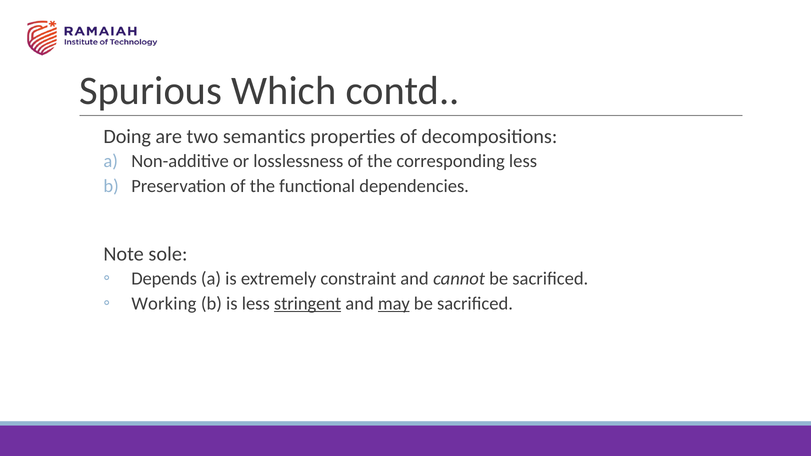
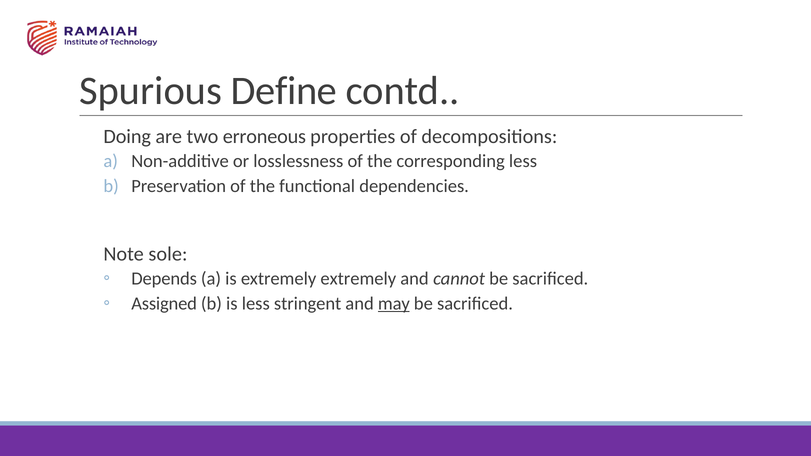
Which: Which -> Define (284, 91)
semantics: semantics -> erroneous (264, 137)
extremely constraint: constraint -> extremely (358, 279)
Working: Working -> Assigned (164, 304)
stringent underline: present -> none (308, 304)
